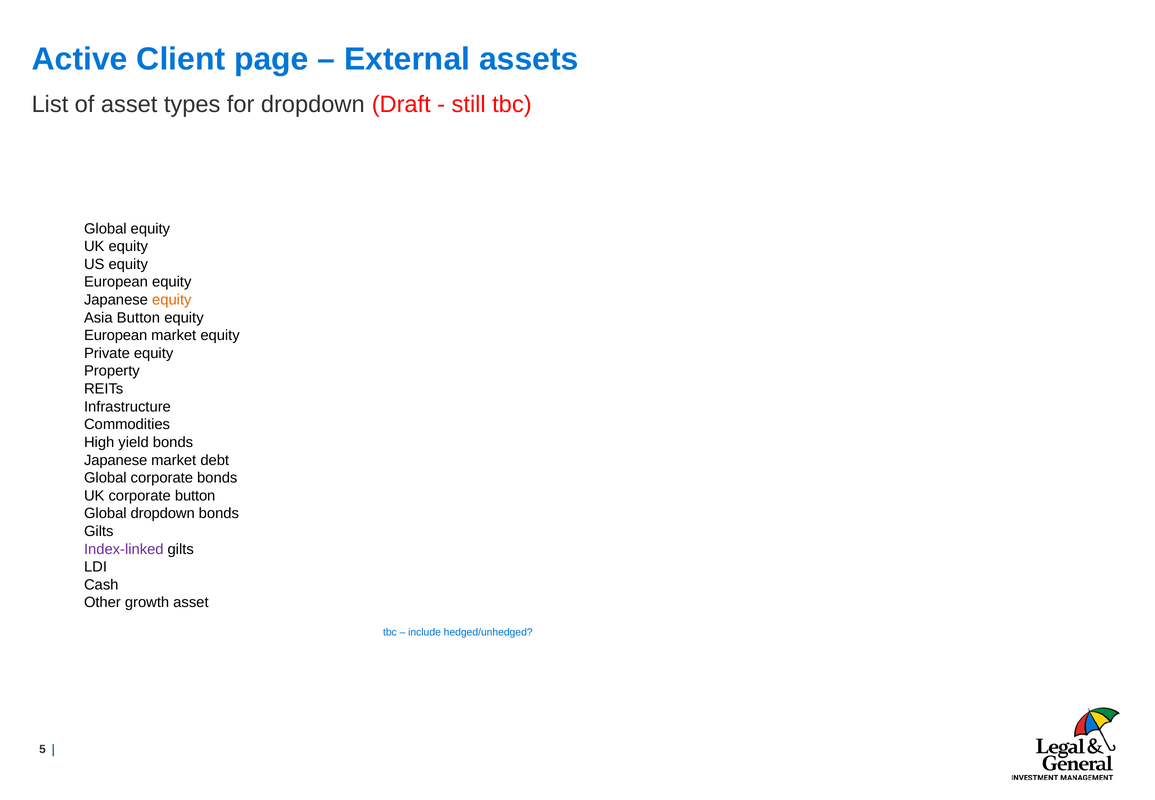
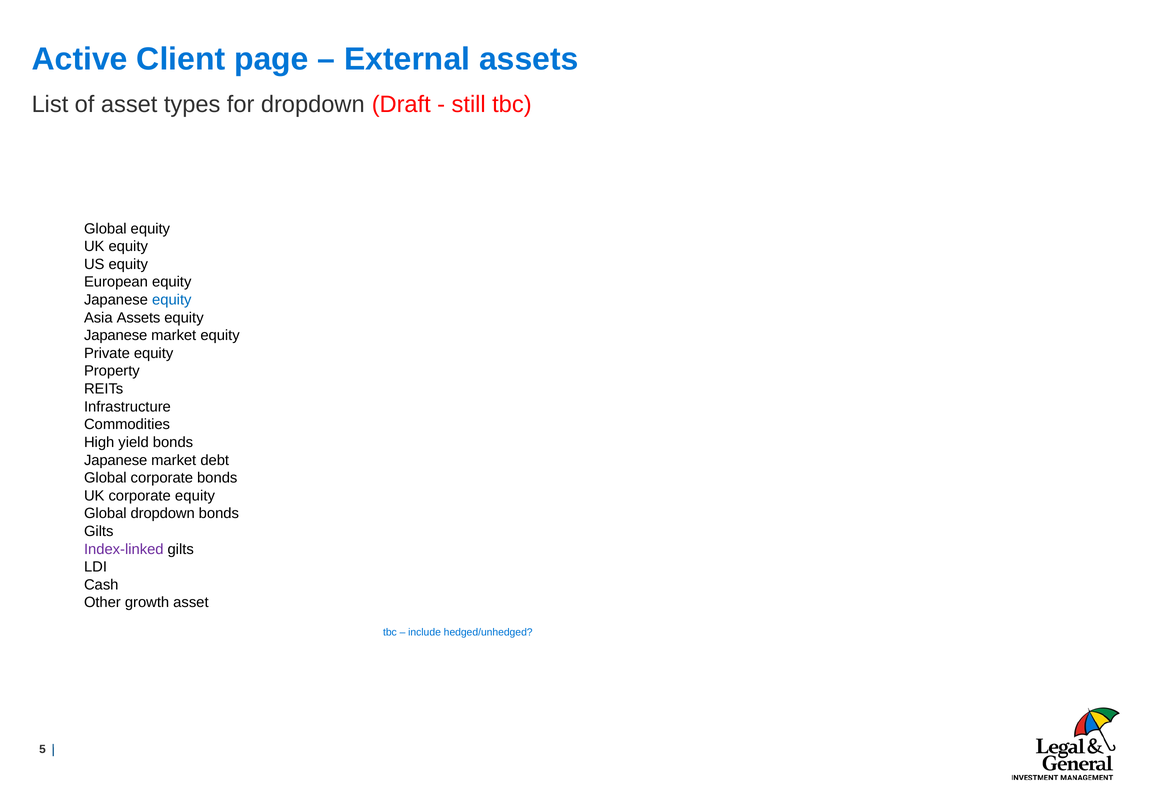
equity colour: orange -> blue (172, 300)
Asia Button: Button -> Assets (139, 318)
European: European -> Japanese (116, 335)
corporate button: button -> equity (195, 495)
